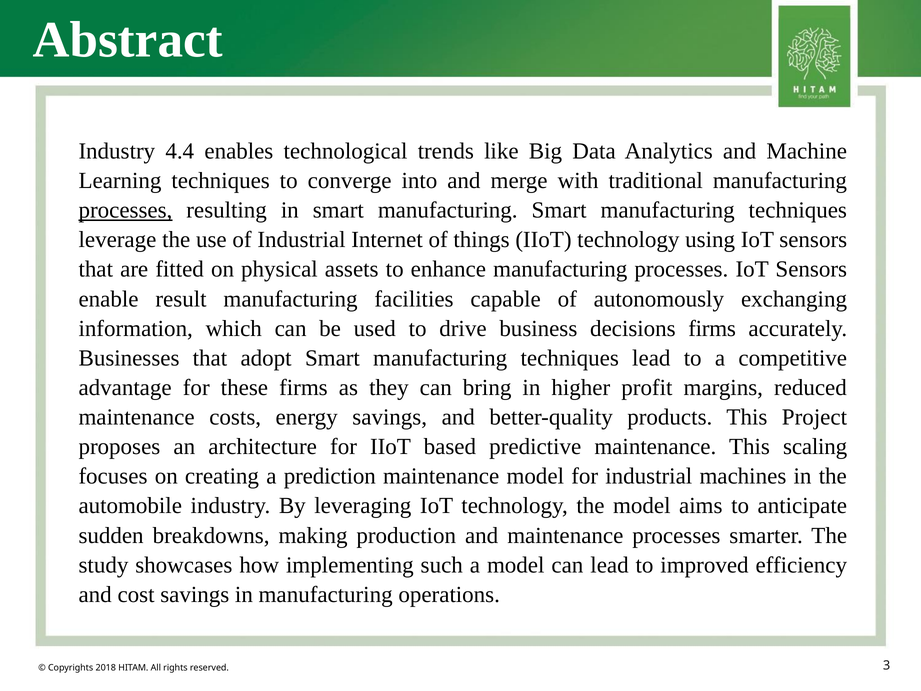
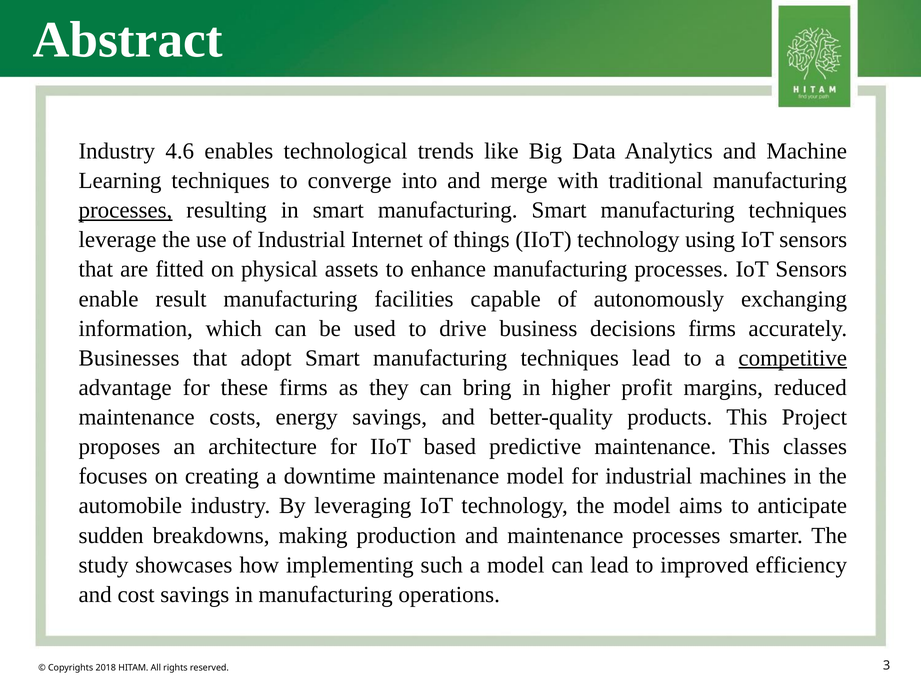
4.4: 4.4 -> 4.6 (180, 151)
competitive underline: none -> present (793, 358)
scaling: scaling -> classes (815, 447)
prediction: prediction -> downtime (330, 476)
